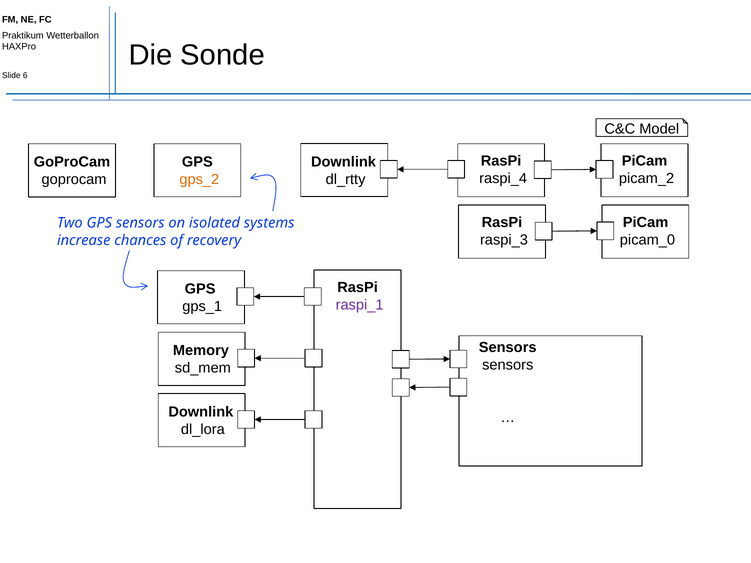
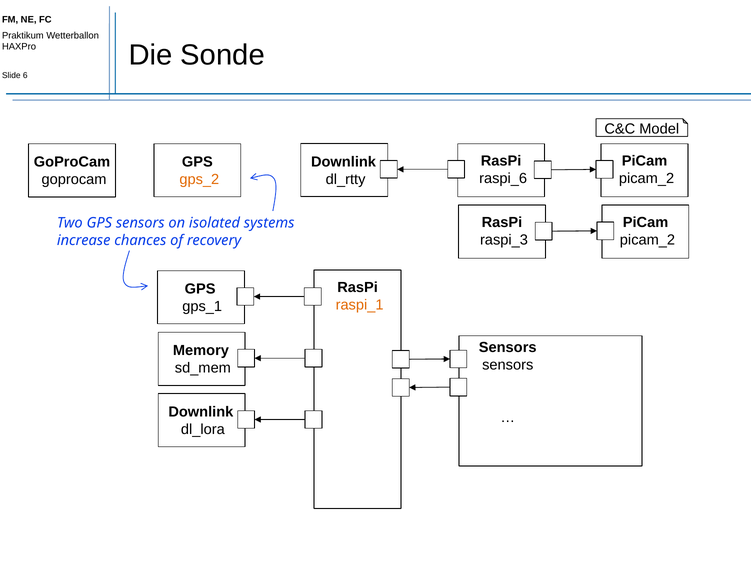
raspi_4: raspi_4 -> raspi_6 (503, 179)
picam_0: picam_0 -> picam_2 (647, 240)
raspi_1 colour: purple -> orange (360, 305)
